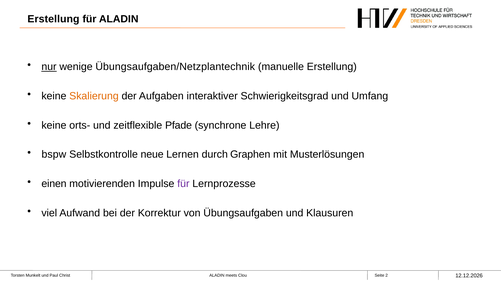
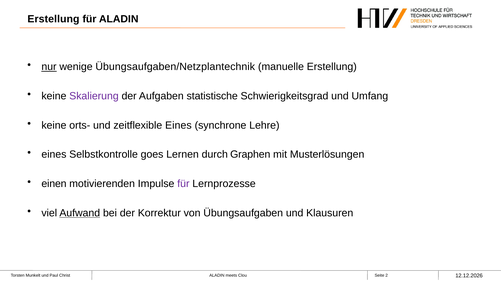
Skalierung colour: orange -> purple (94, 96)
interaktiver: interaktiver -> statistische (212, 96)
zeitflexible Pfade: Pfade -> Eines (178, 125)
bspw: bspw -> eines (54, 154)
neue: neue -> goes (152, 154)
Aufwand underline: none -> present (80, 213)
